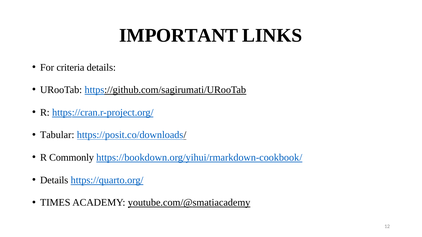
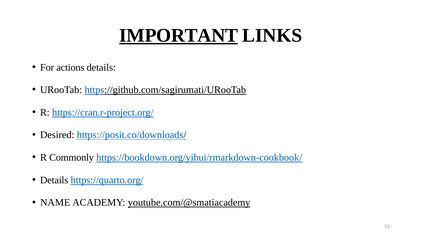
IMPORTANT underline: none -> present (179, 35)
criteria: criteria -> actions (70, 67)
Tabular: Tabular -> Desired (57, 135)
TIMES: TIMES -> NAME (55, 203)
